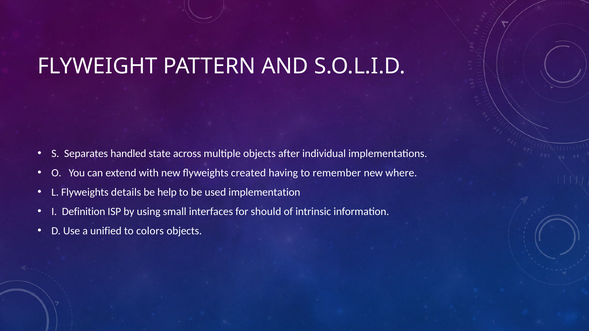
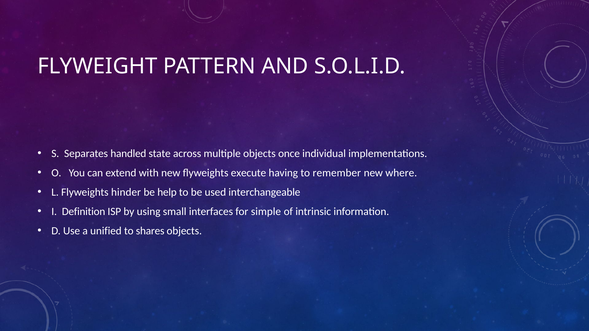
after: after -> once (289, 154)
created: created -> execute (249, 173)
details: details -> hinder (126, 192)
implementation: implementation -> interchangeable (264, 192)
should: should -> simple (266, 212)
colors: colors -> shares (150, 231)
